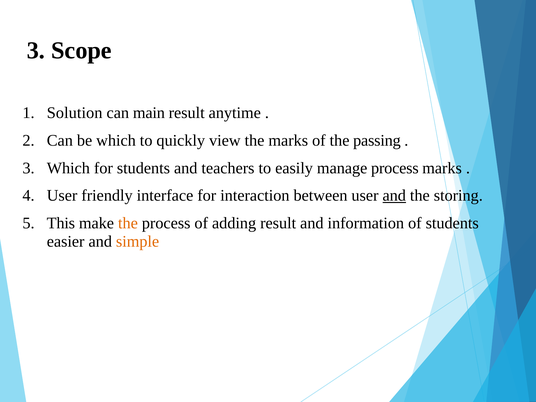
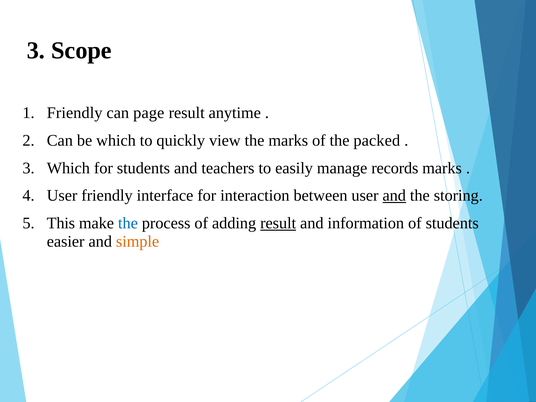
Solution: Solution -> Friendly (75, 113)
main: main -> page (149, 113)
passing: passing -> packed (377, 140)
manage process: process -> records (395, 168)
the colour: orange -> blue (128, 223)
result underline: none -> present (278, 223)
